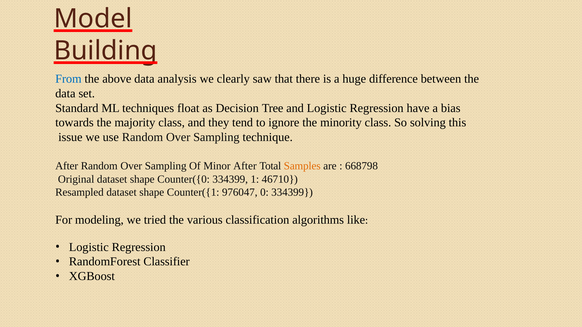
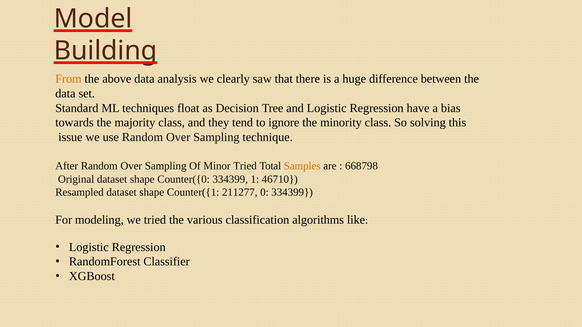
From colour: blue -> orange (68, 79)
Minor After: After -> Tried (245, 166)
976047: 976047 -> 211277 (240, 192)
